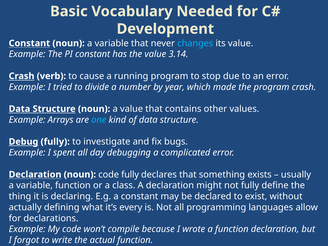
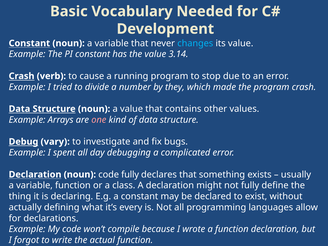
year: year -> they (175, 87)
one colour: light blue -> pink (99, 120)
Debug fully: fully -> vary (55, 142)
